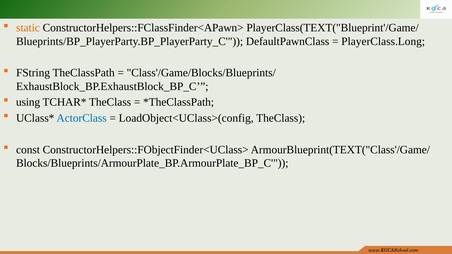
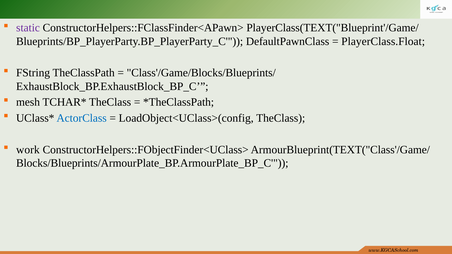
static colour: orange -> purple (28, 28)
PlayerClass.Long: PlayerClass.Long -> PlayerClass.Float (383, 41)
using: using -> mesh (28, 102)
const: const -> work (28, 150)
